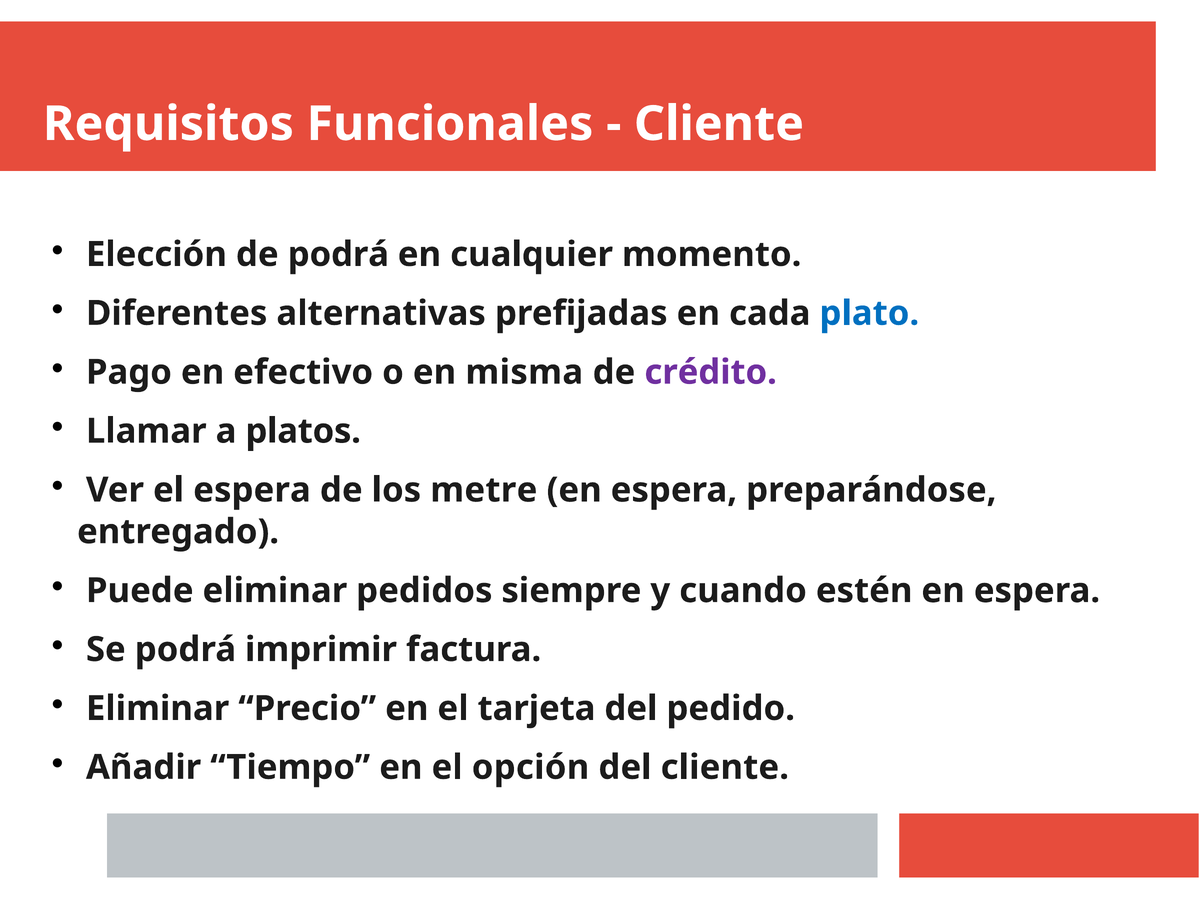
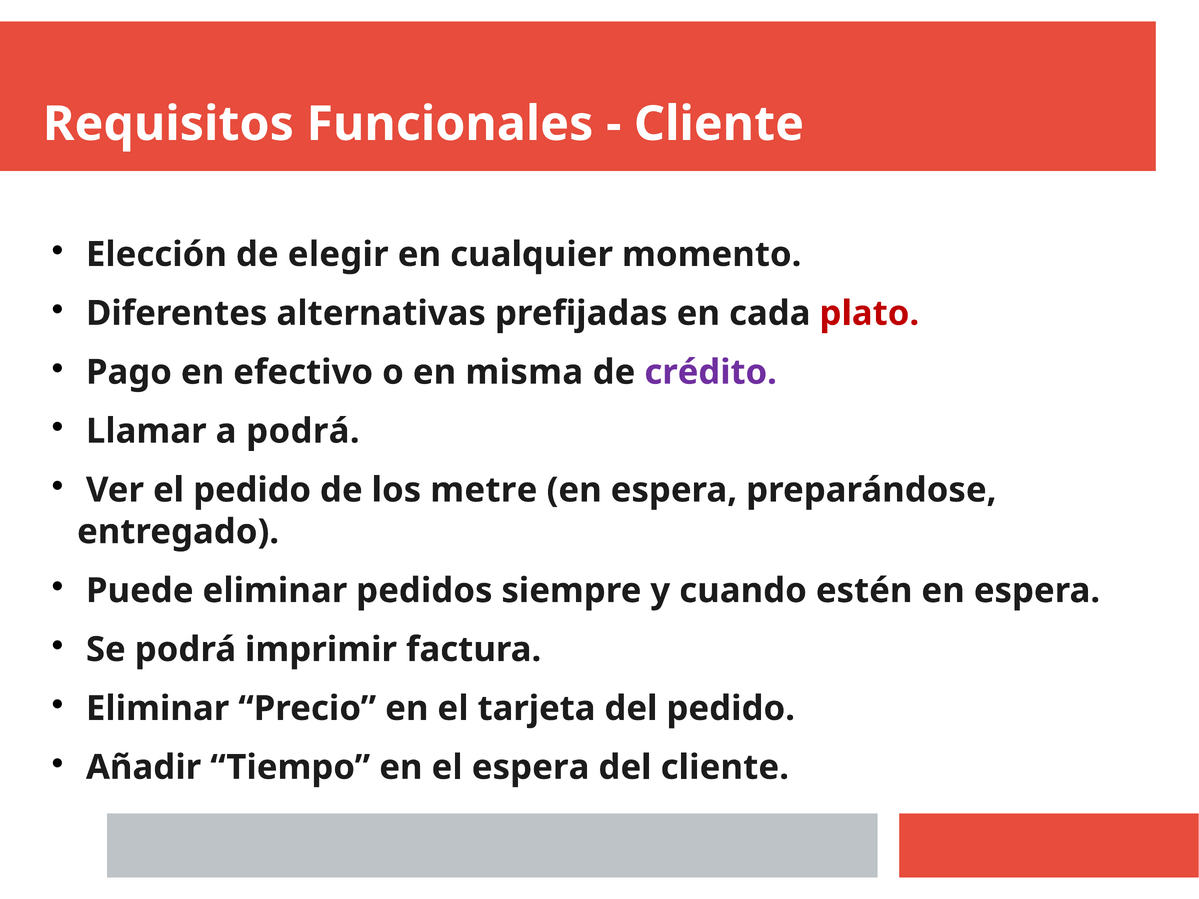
de podrá: podrá -> elegir (338, 254)
plato colour: blue -> red (869, 313)
a platos: platos -> podrá (303, 431)
el espera: espera -> pedido (252, 490)
el opción: opción -> espera (531, 767)
